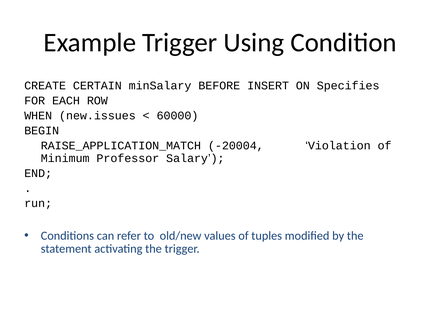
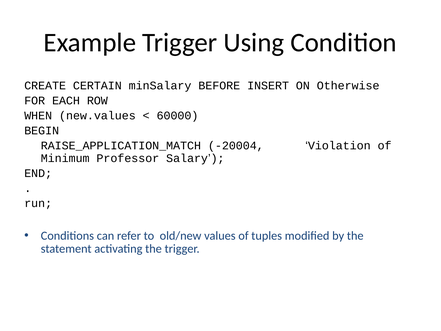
Specifies: Specifies -> Otherwise (348, 86)
new.issues: new.issues -> new.values (97, 116)
